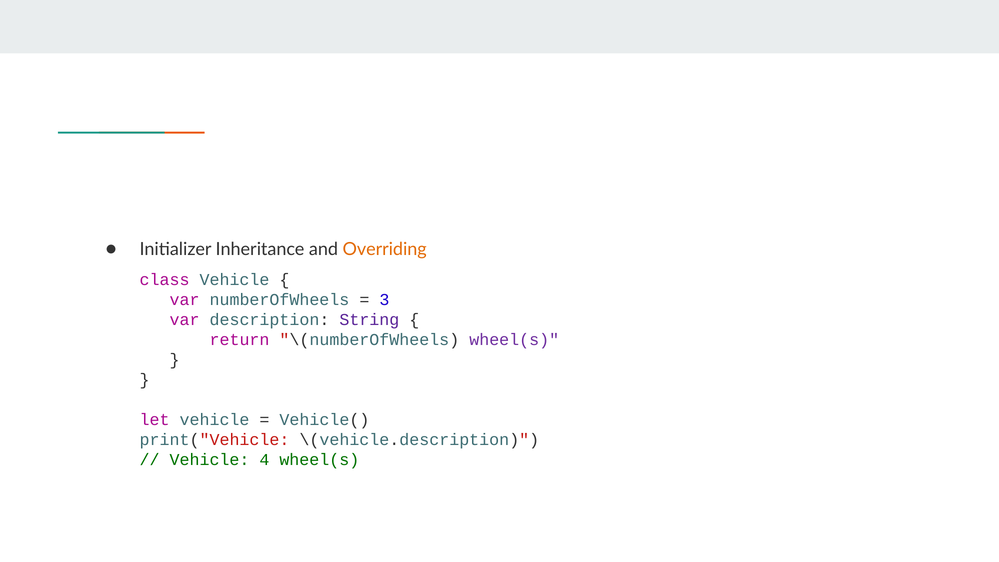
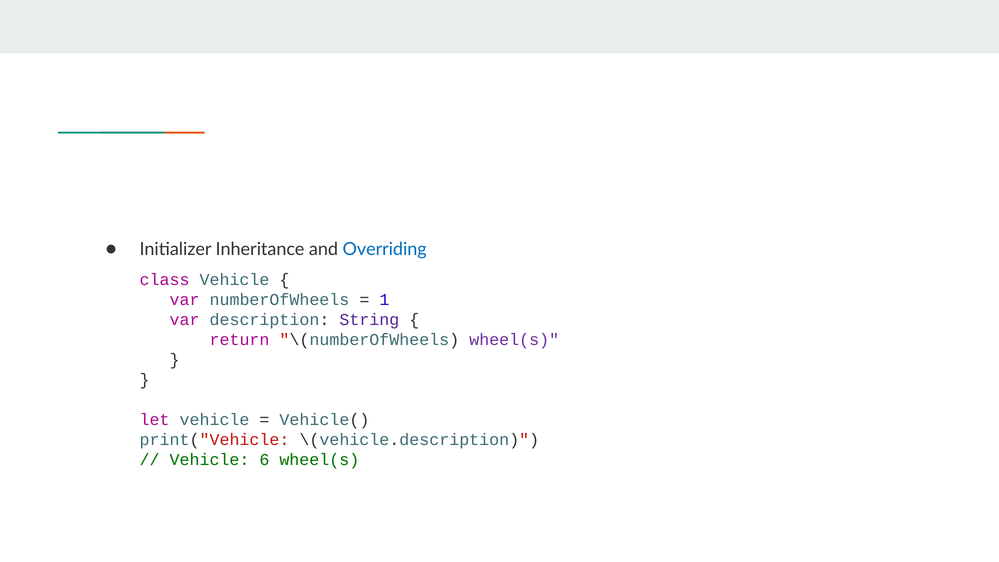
Overriding colour: orange -> blue (385, 249)
3: 3 -> 1 (384, 300)
4: 4 -> 6 (264, 459)
